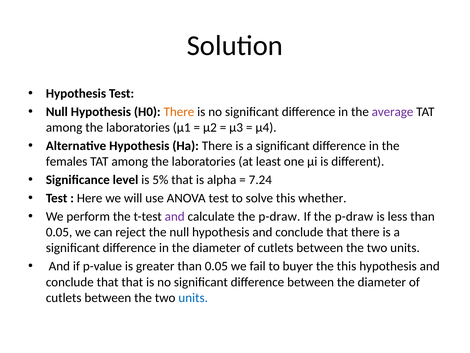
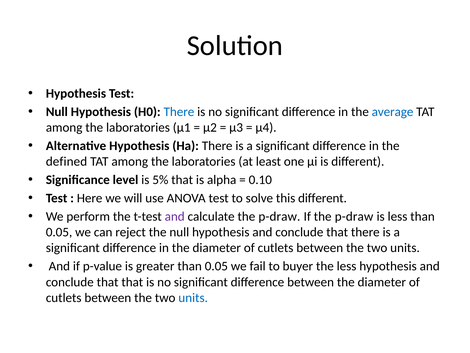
There colour: orange -> blue (179, 112)
average colour: purple -> blue (393, 112)
females: females -> defined (66, 161)
7.24: 7.24 -> 0.10 (260, 180)
this whether: whether -> different (322, 198)
the this: this -> less (347, 266)
